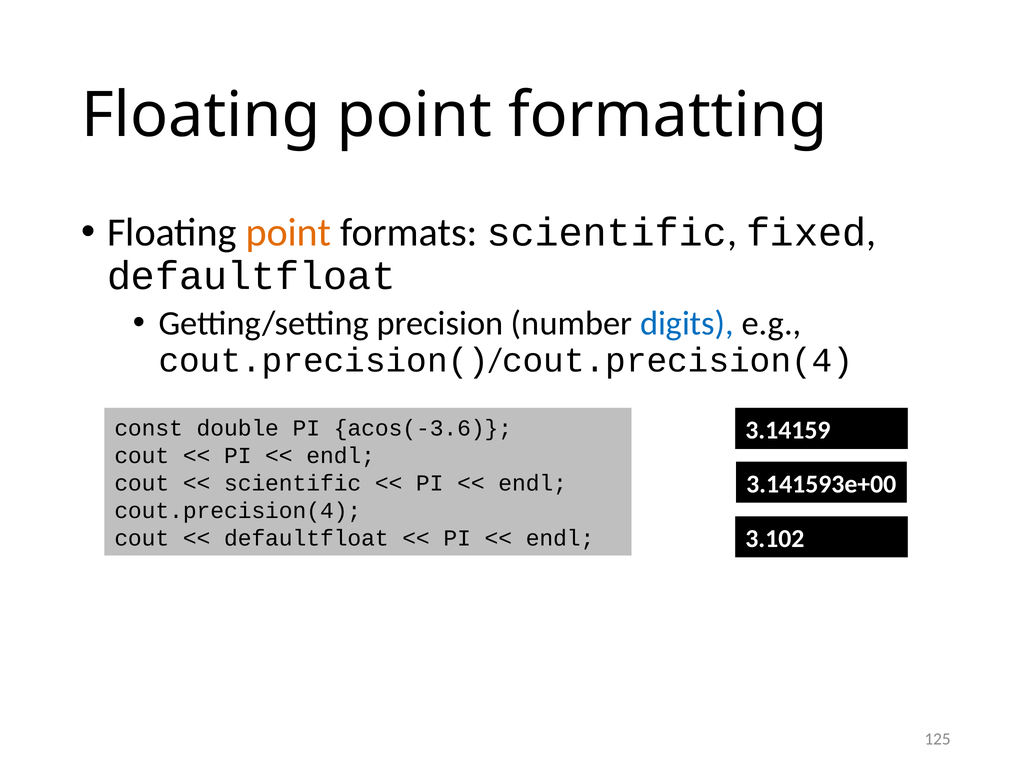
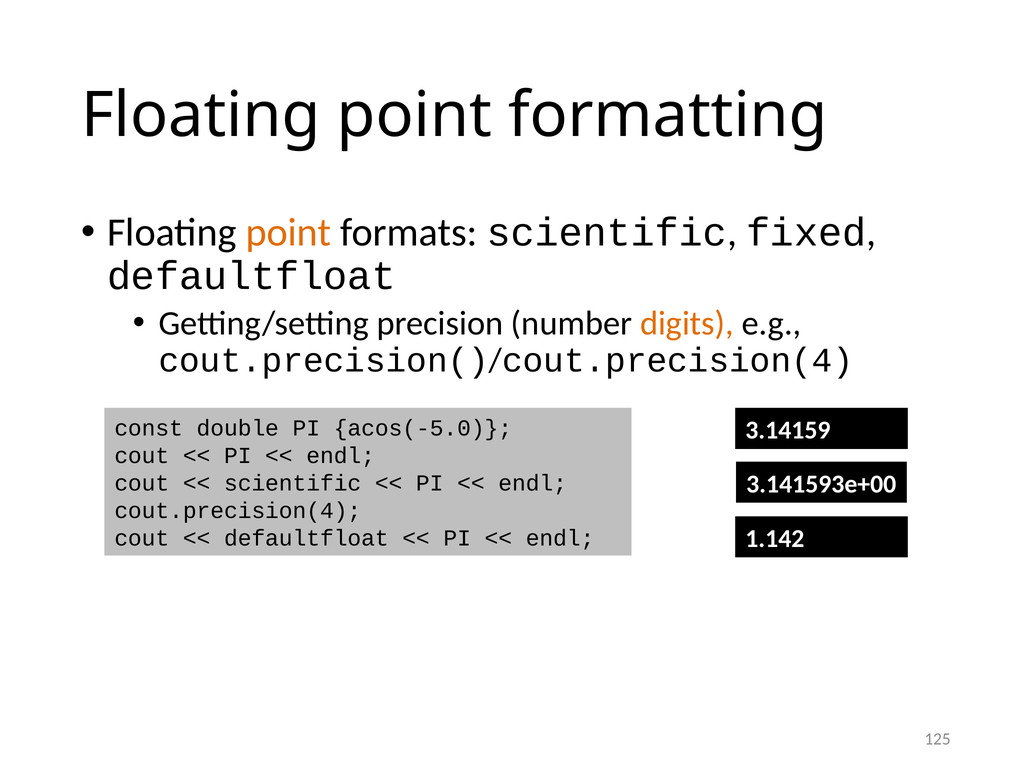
digits colour: blue -> orange (687, 323)
acos(-3.6: acos(-3.6 -> acos(-5.0 (423, 428)
3.102: 3.102 -> 1.142 (775, 539)
